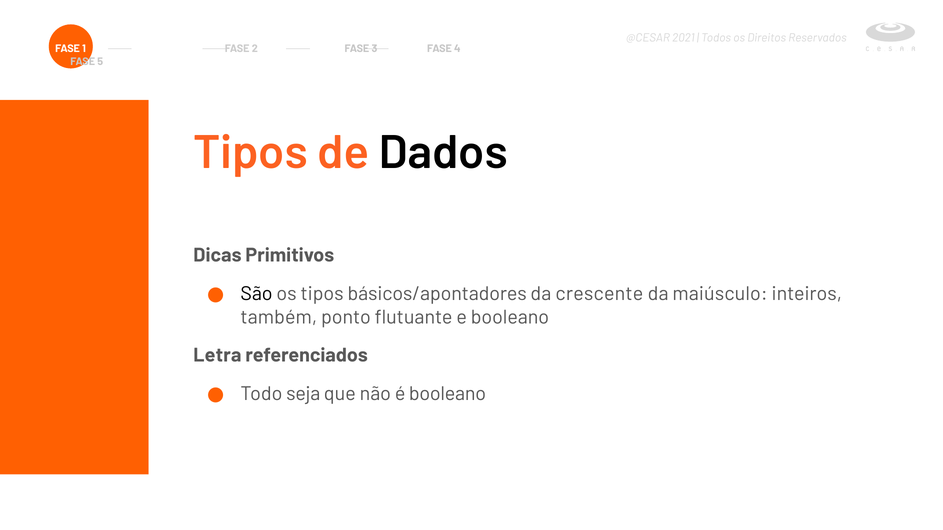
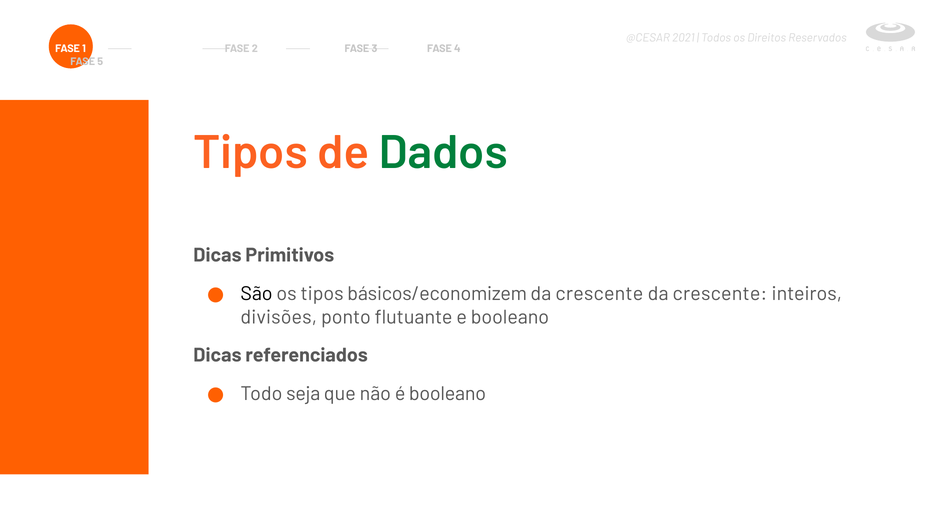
Dados colour: black -> green (443, 153)
básicos/apontadores: básicos/apontadores -> básicos/economizem (437, 294)
maiúsculo: maiúsculo -> crescente (720, 294)
também: também -> divisões (279, 317)
Letra: Letra -> Dicas (217, 356)
